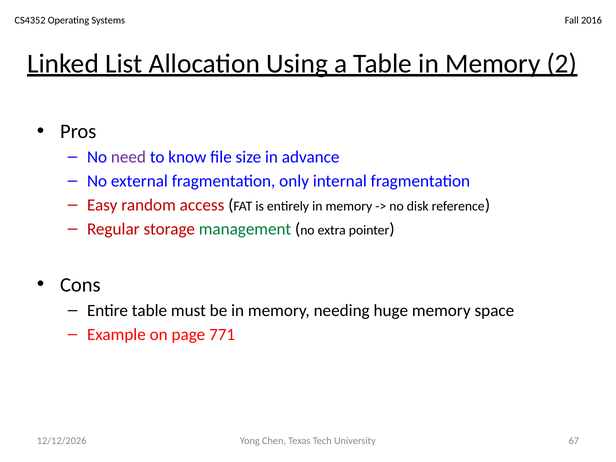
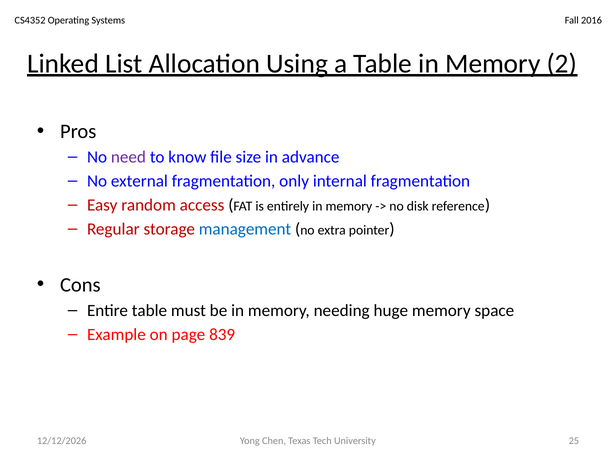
management colour: green -> blue (245, 229)
771: 771 -> 839 (222, 334)
67: 67 -> 25 (574, 441)
